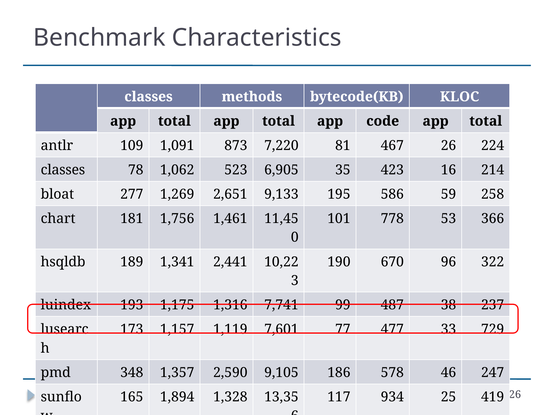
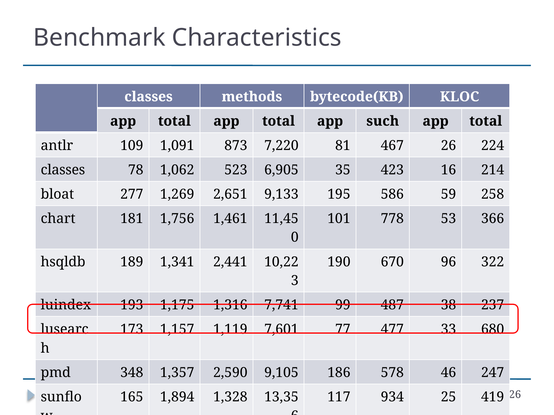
code: code -> such (383, 121)
729: 729 -> 680 (493, 330)
